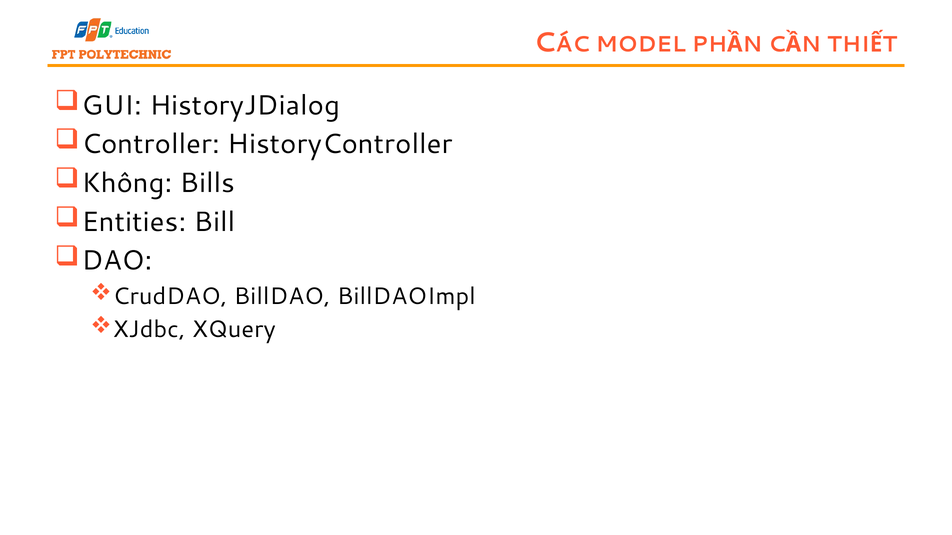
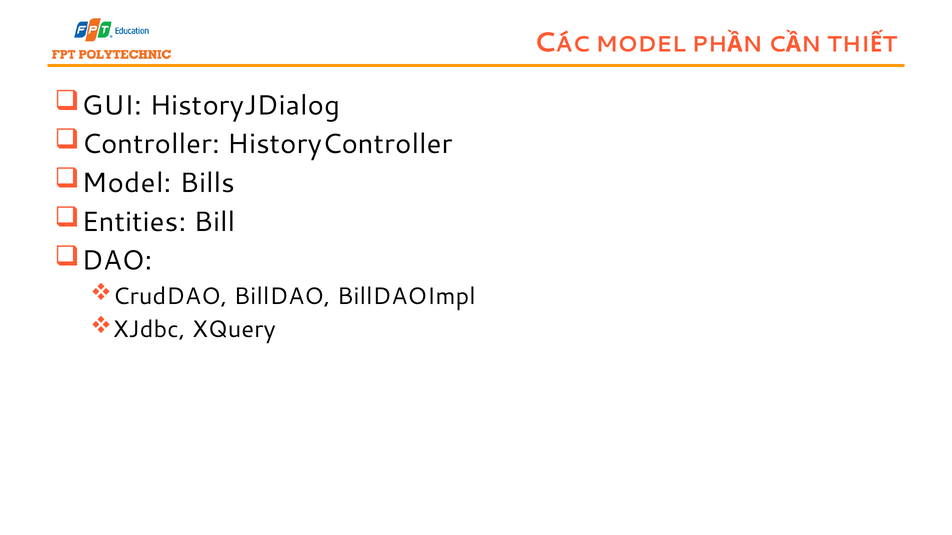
Không: Không -> Model (127, 183)
